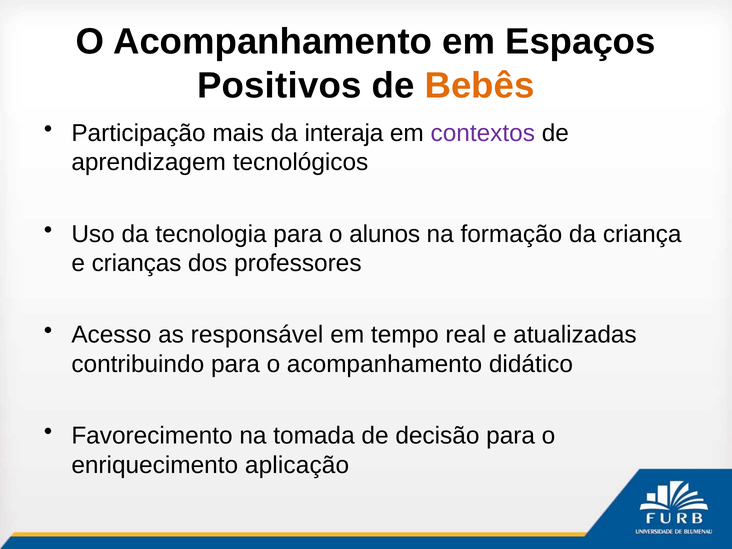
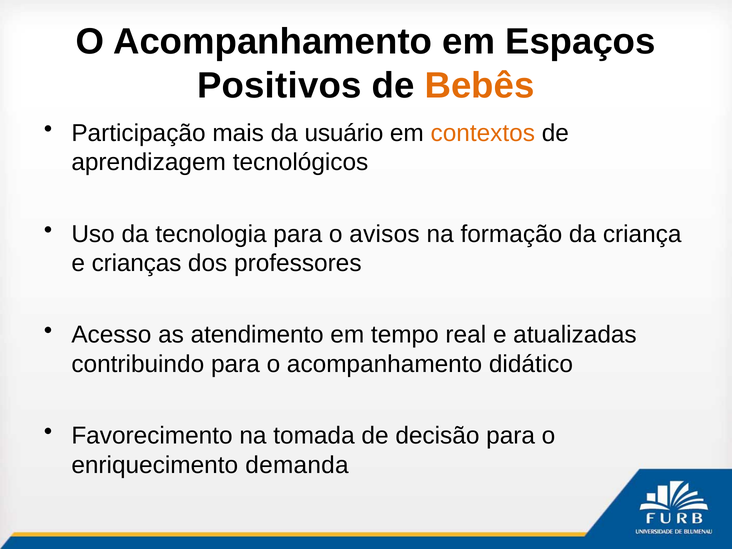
interaja: interaja -> usuário (344, 133)
contextos colour: purple -> orange (483, 133)
alunos: alunos -> avisos (385, 234)
responsável: responsável -> atendimento (257, 335)
aplicação: aplicação -> demanda (297, 465)
